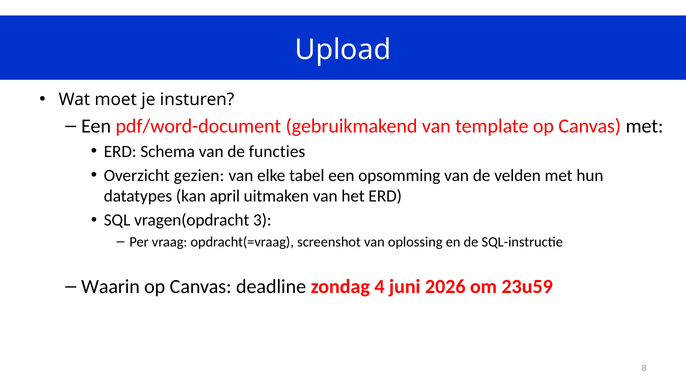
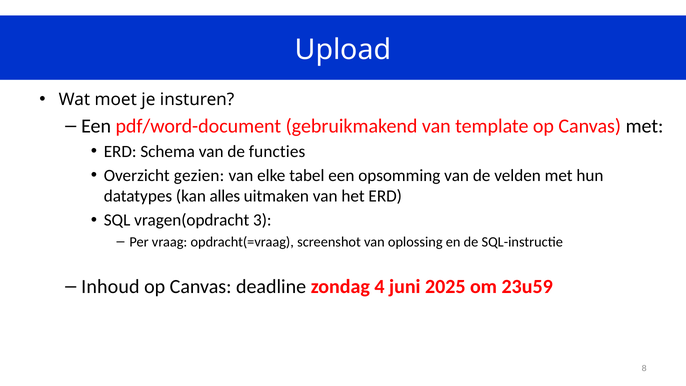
april: april -> alles (225, 196)
Waarin: Waarin -> Inhoud (110, 287)
2026: 2026 -> 2025 (445, 287)
